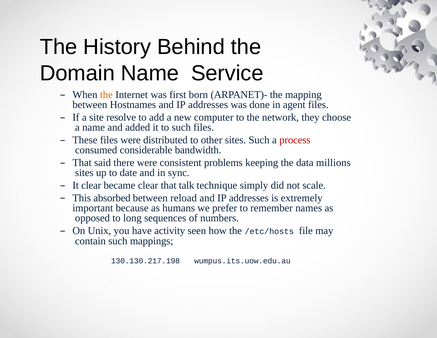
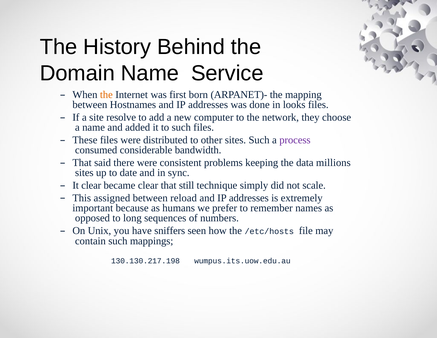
agent: agent -> looks (294, 105)
process colour: red -> purple (295, 140)
talk: talk -> still (187, 185)
absorbed: absorbed -> assigned (112, 198)
activity: activity -> sniffers (170, 230)
